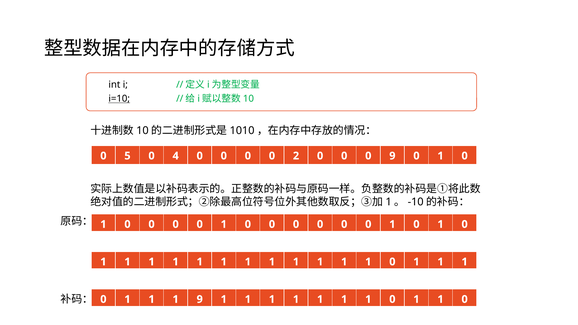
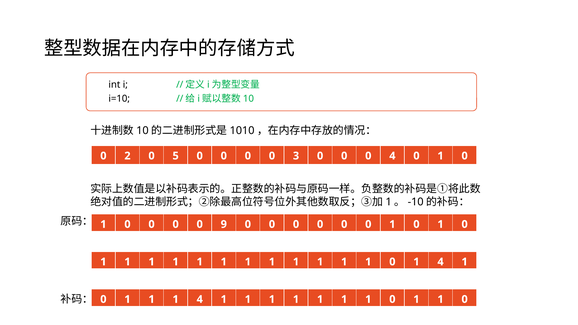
i=10 underline: present -> none (119, 99)
5: 5 -> 2 (127, 156)
4: 4 -> 5 (176, 156)
2: 2 -> 3 (296, 156)
0 9: 9 -> 4 (392, 156)
1: 1 -> 9 (224, 224)
1: 1 -> 4 (441, 262)
1 1 9: 9 -> 4 (200, 299)
